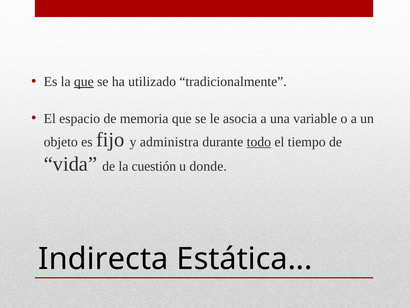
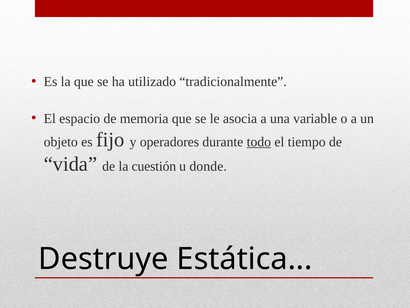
que underline: present -> none (84, 81)
administra: administra -> operadores (169, 142)
Indirecta: Indirecta -> Destruye (103, 258)
